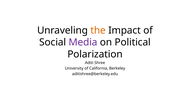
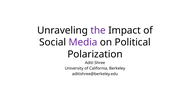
the colour: orange -> purple (98, 30)
